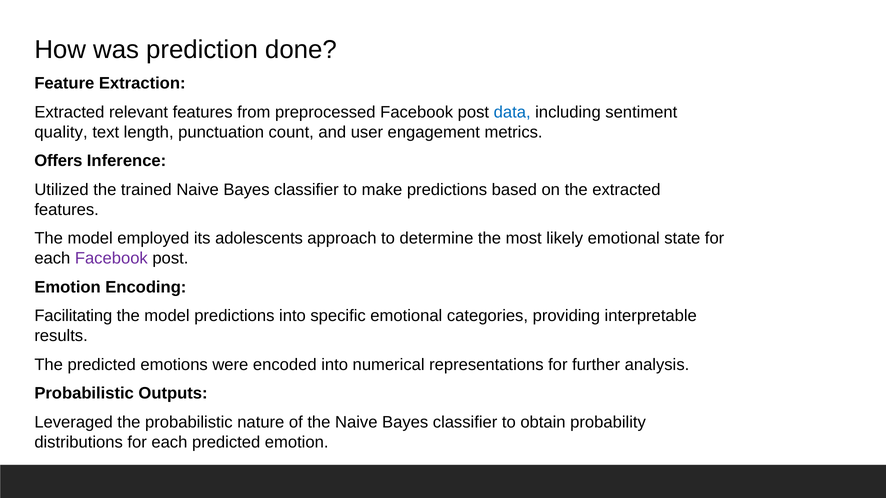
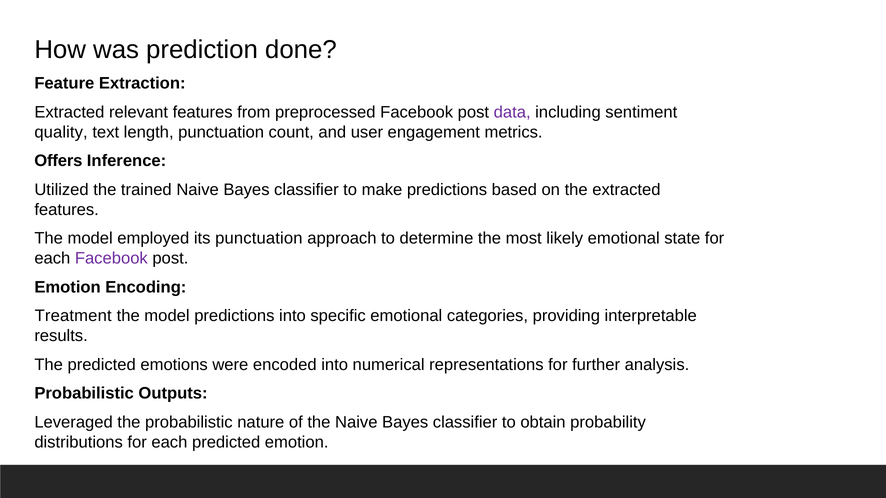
data colour: blue -> purple (512, 112)
its adolescents: adolescents -> punctuation (259, 239)
Facilitating: Facilitating -> Treatment (73, 316)
